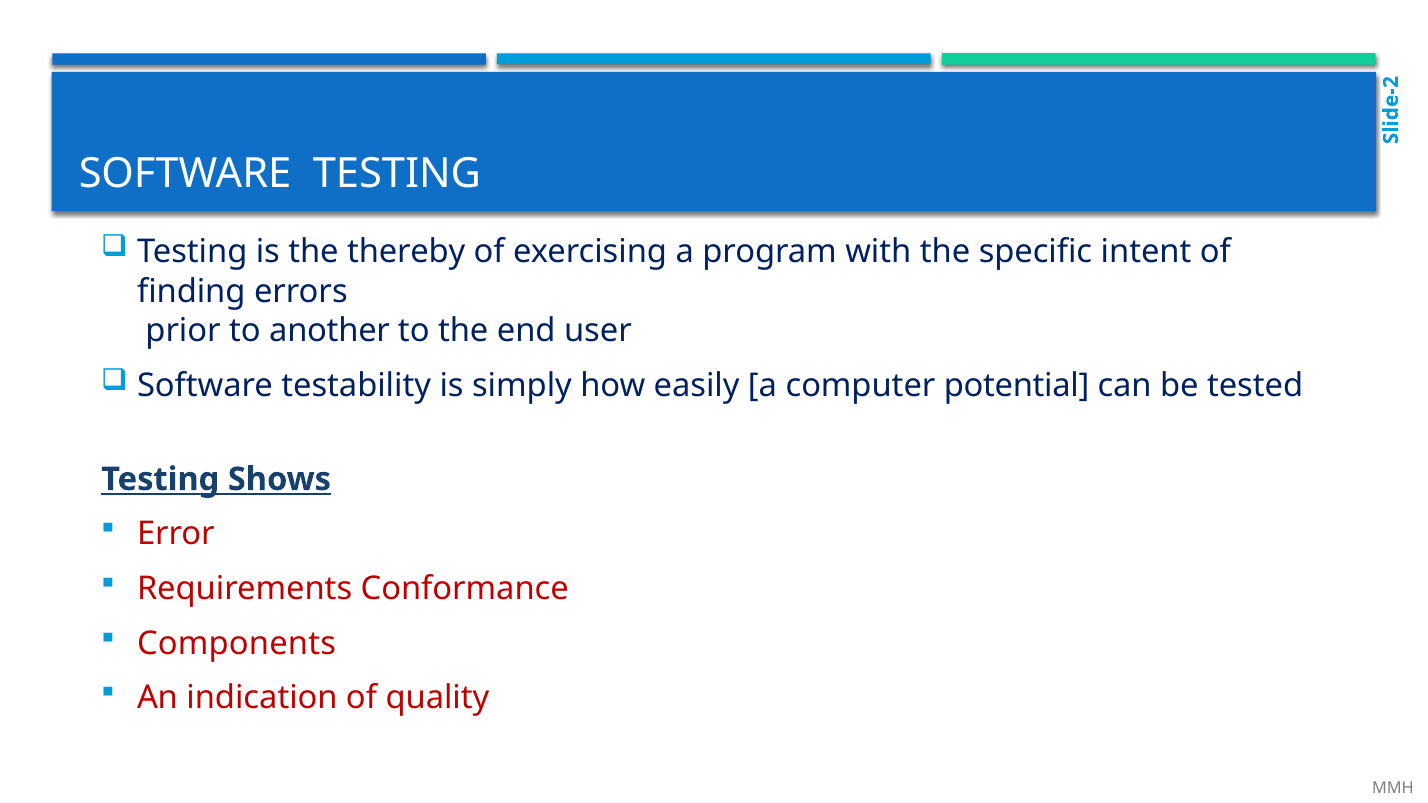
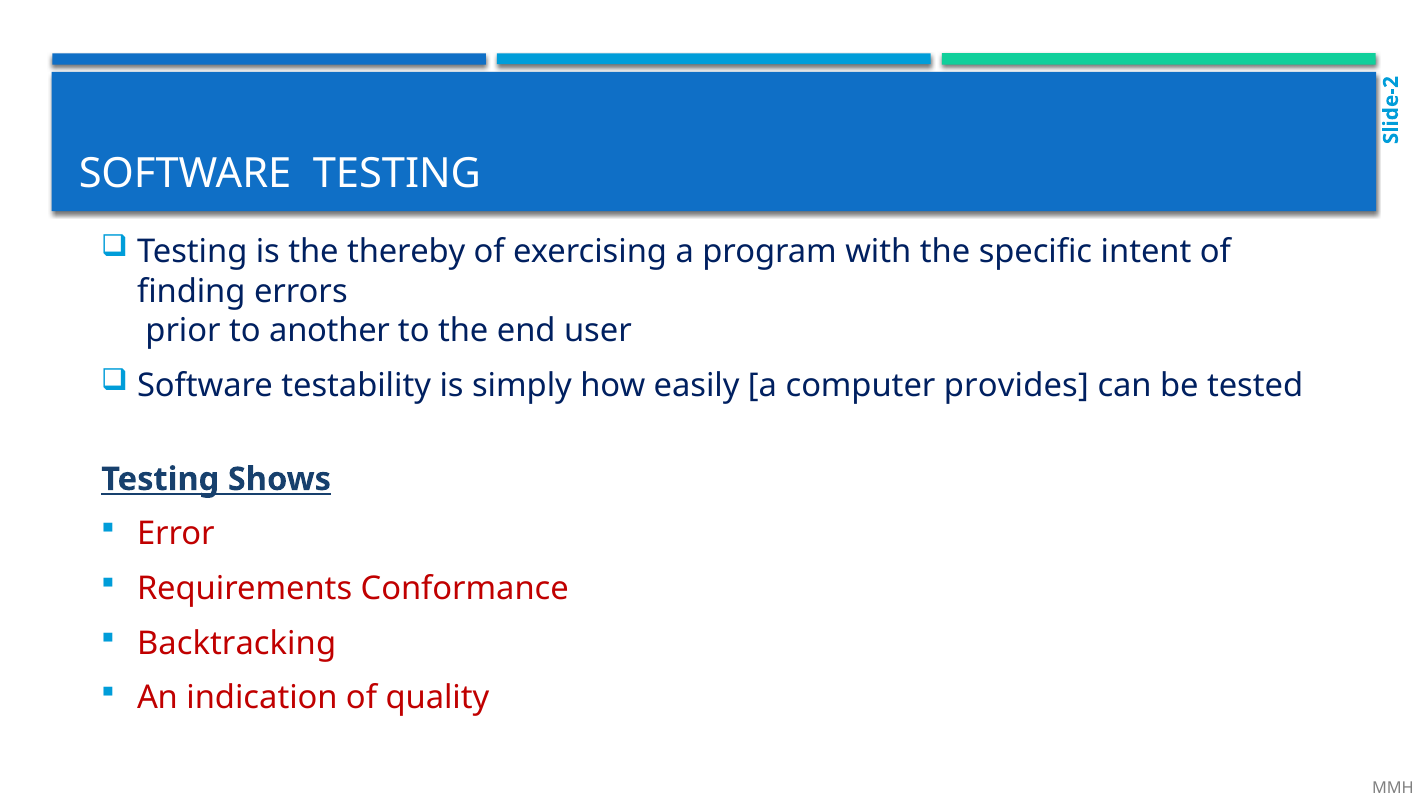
potential: potential -> provides (1016, 385)
Components: Components -> Backtracking (237, 644)
